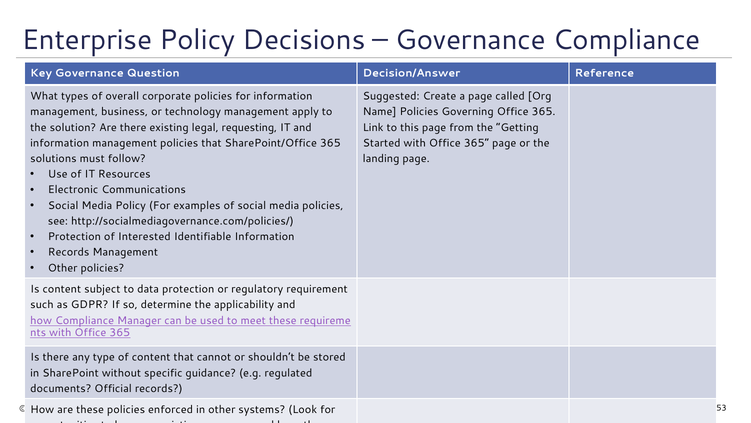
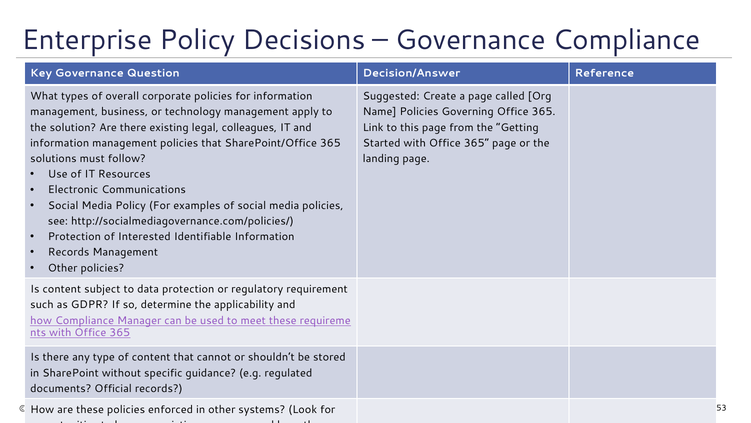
requesting: requesting -> colleagues (249, 127)
